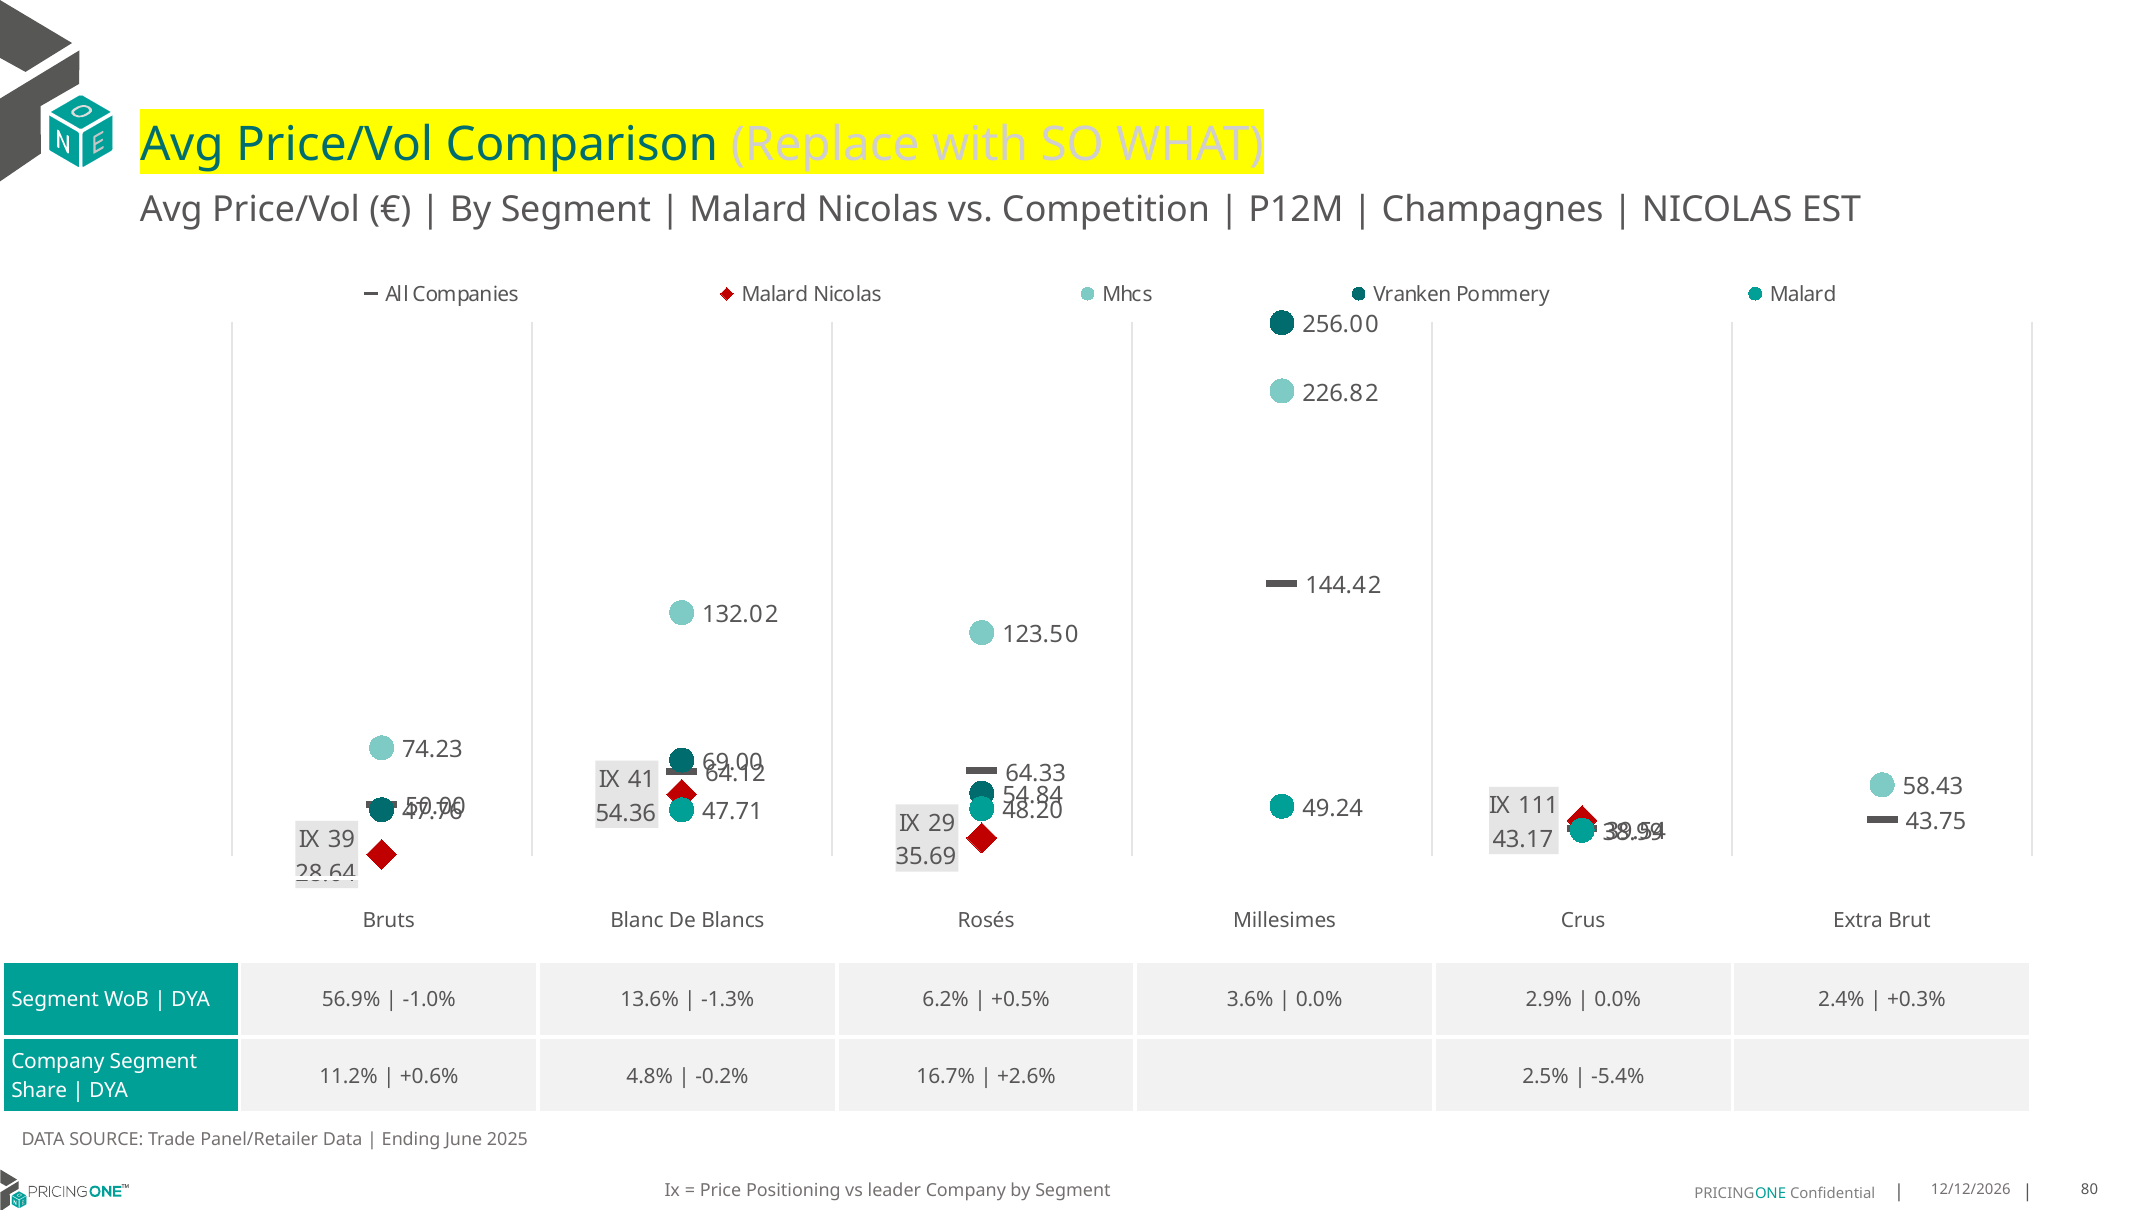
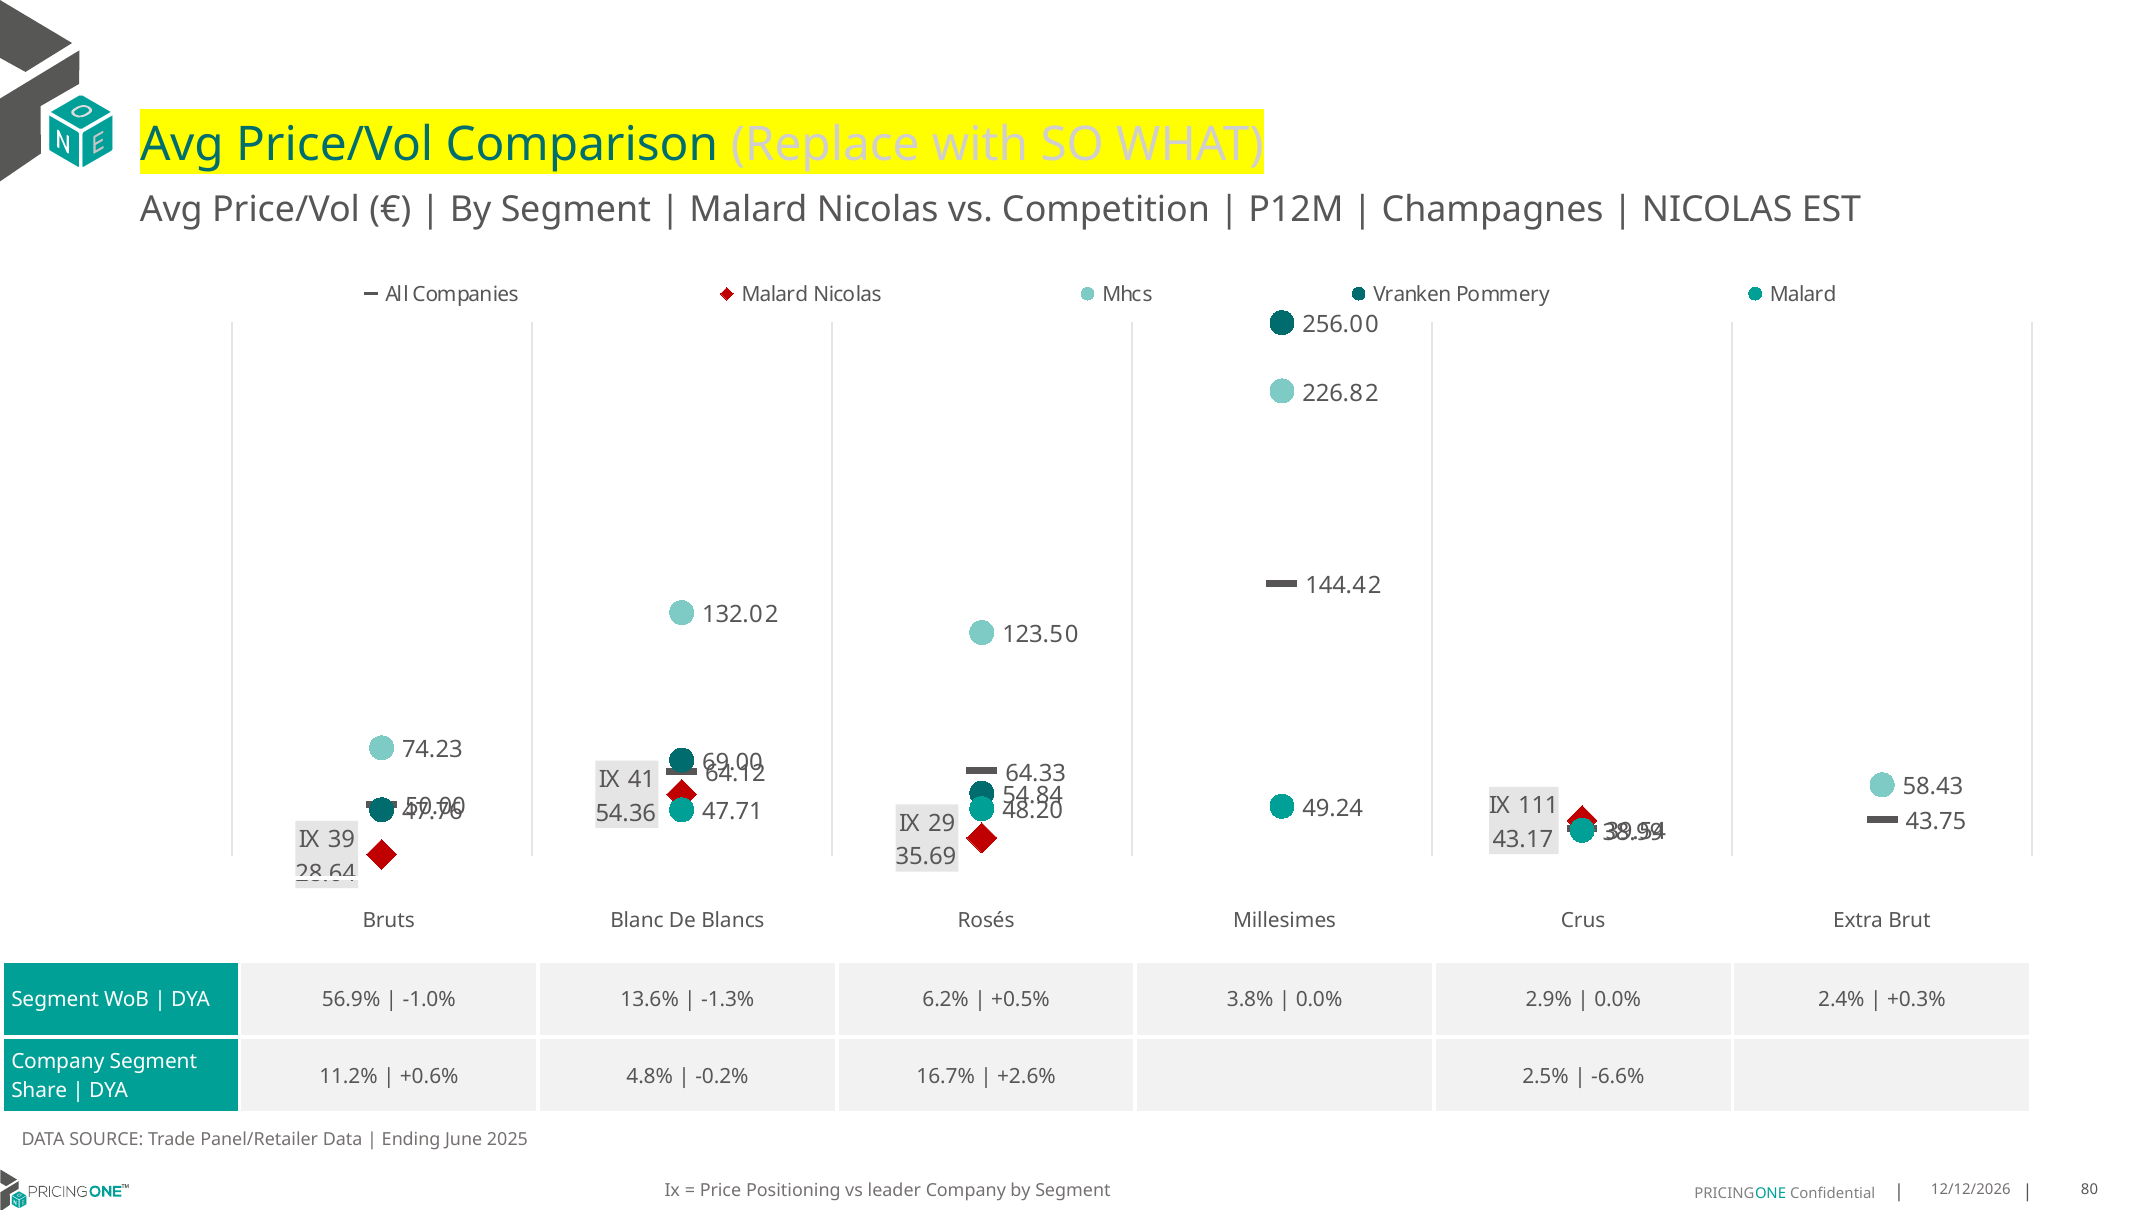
3.6%: 3.6% -> 3.8% (1250, 1000)
-5.4%: -5.4% -> -6.6% (1618, 1076)
